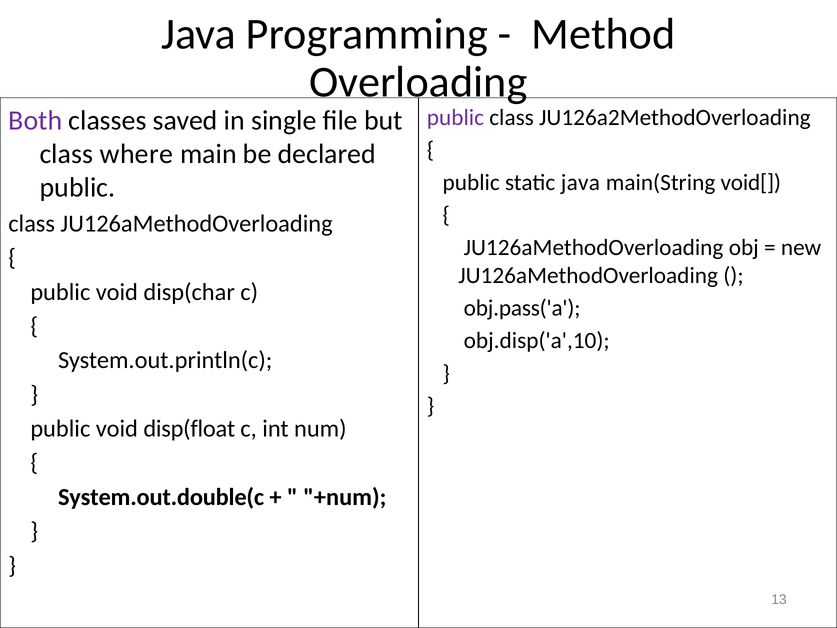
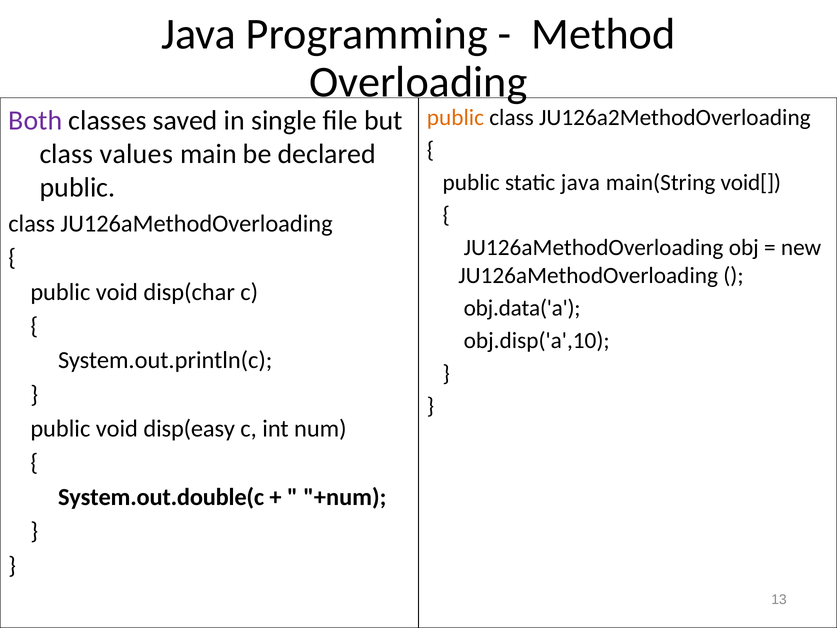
public colour: purple -> orange (455, 117)
where: where -> values (136, 154)
obj.pass('a: obj.pass('a -> obj.data('a (522, 308)
disp(float: disp(float -> disp(easy (189, 429)
